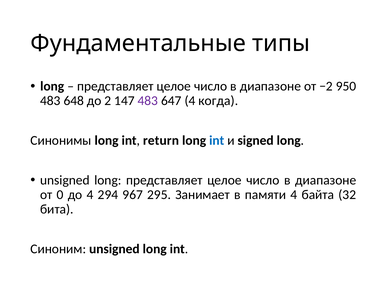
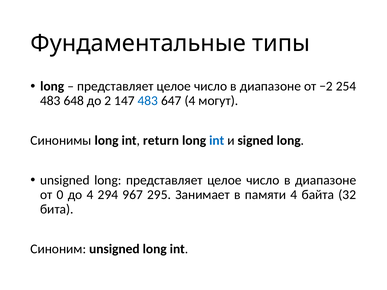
950: 950 -> 254 (346, 86)
483 colour: purple -> blue (148, 101)
когда: когда -> могут (218, 101)
